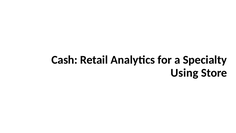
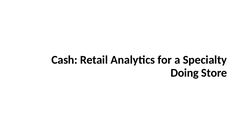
Using: Using -> Doing (185, 73)
